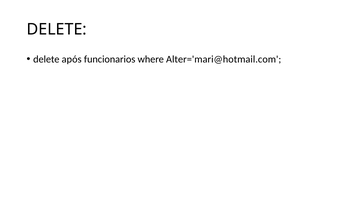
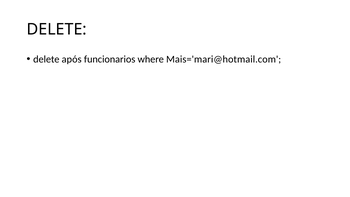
Alter='mari@hotmail.com: Alter='mari@hotmail.com -> Mais='mari@hotmail.com (224, 59)
